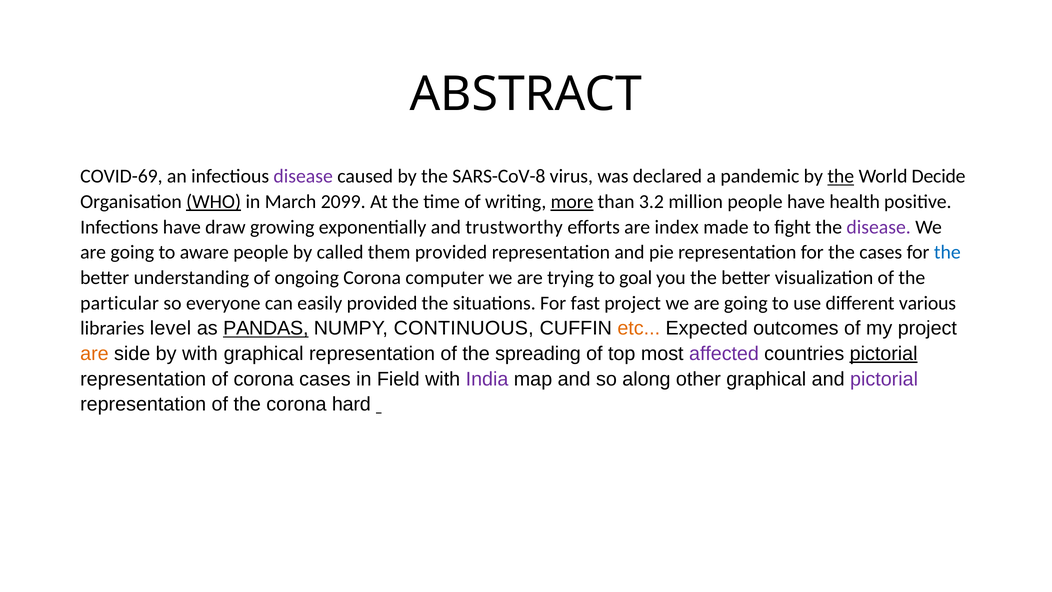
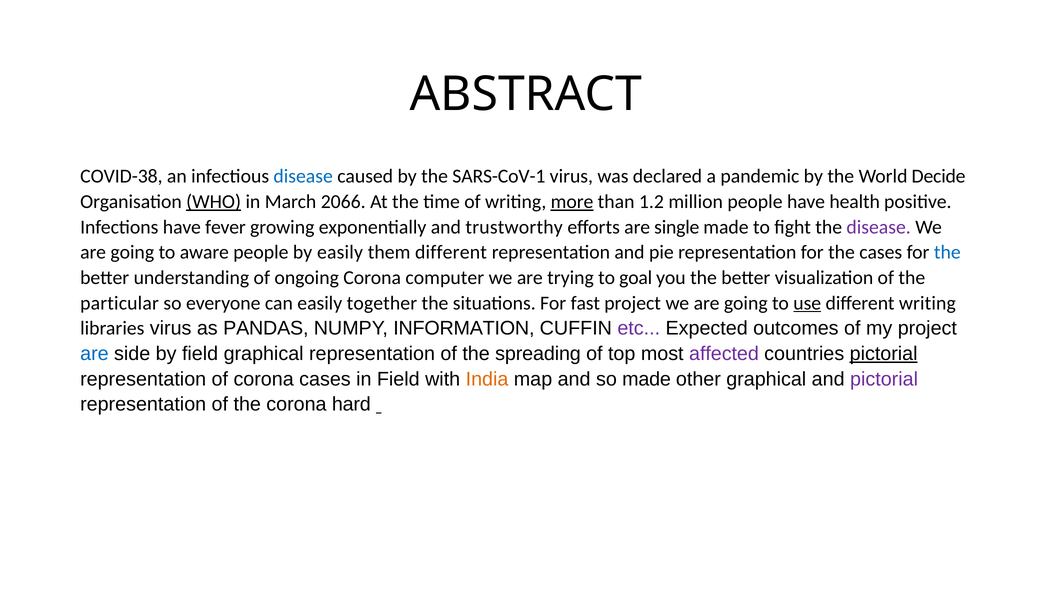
COVID-69: COVID-69 -> COVID-38 (121, 176)
disease colour: purple -> blue (303, 176)
SARS-CoV-8: SARS-CoV-8 -> SARS-CoV-1 (499, 176)
the underline: present -> none (841, 176)
2099: 2099 -> 2066 (343, 202)
3.2: 3.2 -> 1.2 (651, 202)
draw: draw -> fever (225, 227)
index: index -> single (677, 227)
by called: called -> easily (340, 252)
them provided: provided -> different (451, 252)
easily provided: provided -> together (382, 303)
use underline: none -> present (807, 303)
different various: various -> writing (927, 303)
libraries level: level -> virus (171, 328)
PANDAS underline: present -> none (266, 328)
CONTINUOUS: CONTINUOUS -> INFORMATION (464, 328)
etc colour: orange -> purple (639, 328)
are colour: orange -> blue (94, 354)
by with: with -> field (200, 354)
India colour: purple -> orange (487, 379)
so along: along -> made (647, 379)
